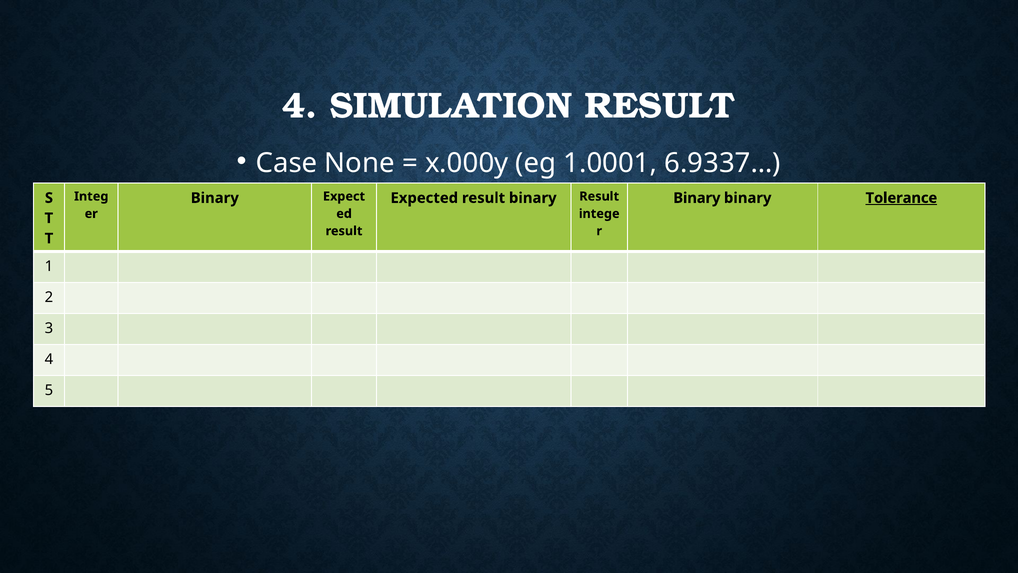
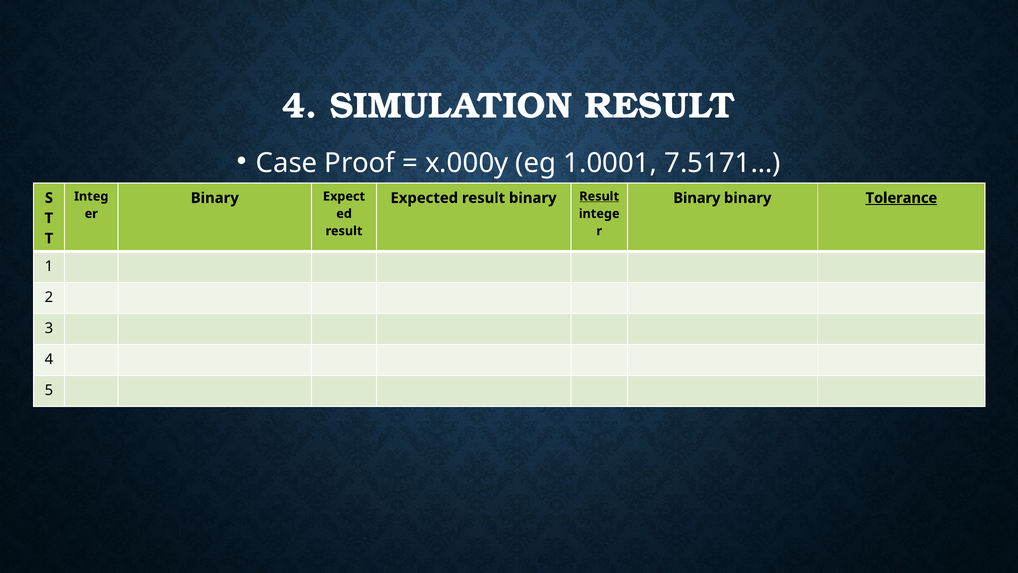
None: None -> Proof (360, 163)
6.9337…: 6.9337… -> 7.5171… (722, 163)
Result underline: none -> present (599, 196)
